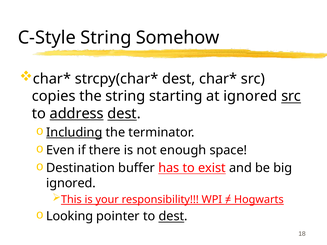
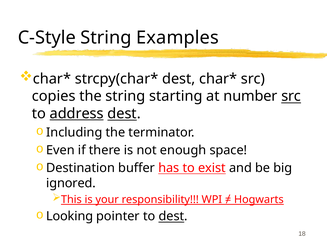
Somehow: Somehow -> Examples (178, 38)
at ignored: ignored -> number (250, 96)
Including underline: present -> none (74, 132)
